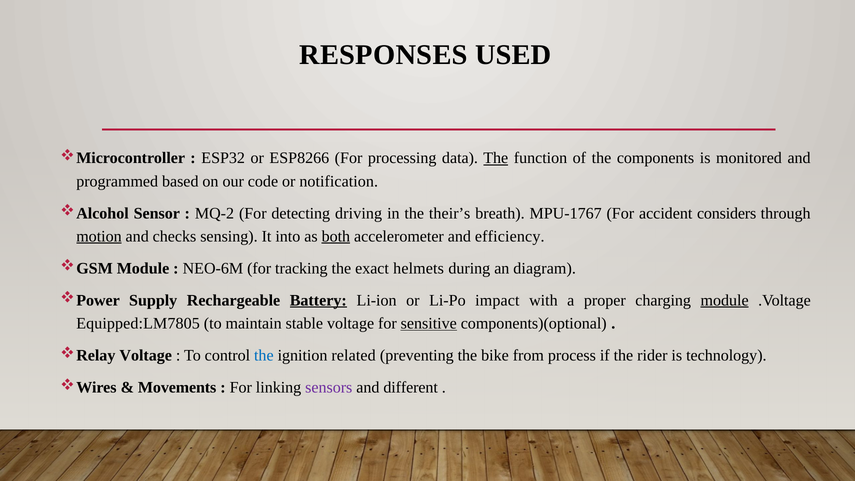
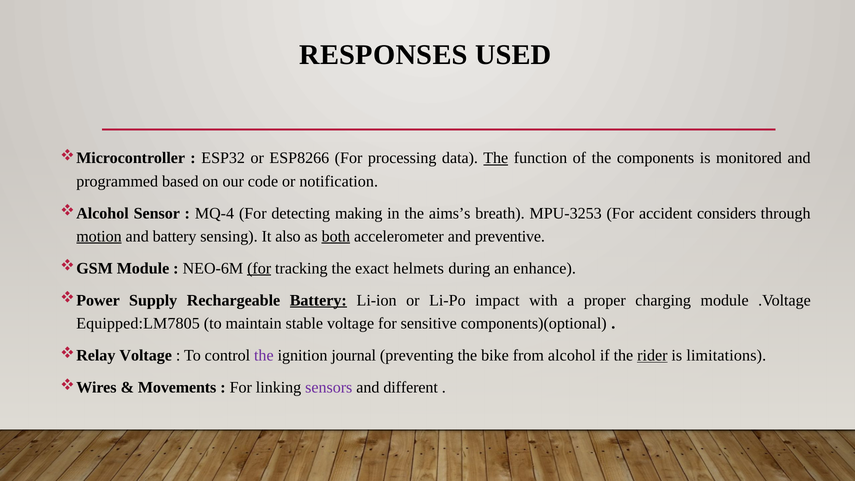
MQ-2: MQ-2 -> MQ-4 (215, 213)
driving: driving -> making (359, 213)
their’s: their’s -> aims’s (450, 213)
MPU-1767: MPU-1767 -> MPU-3253 (566, 213)
and checks: checks -> battery (175, 236)
into: into -> also (288, 236)
efficiency: efficiency -> preventive (510, 236)
for underline: none -> present (259, 268)
diagram: diagram -> enhance (545, 268)
module underline: present -> none (725, 300)
sensitive underline: present -> none (429, 323)
the colour: blue -> purple (264, 355)
related: related -> journal (354, 355)
process: process -> alcohol (572, 355)
rider underline: none -> present (652, 355)
technology: technology -> limitations (726, 355)
